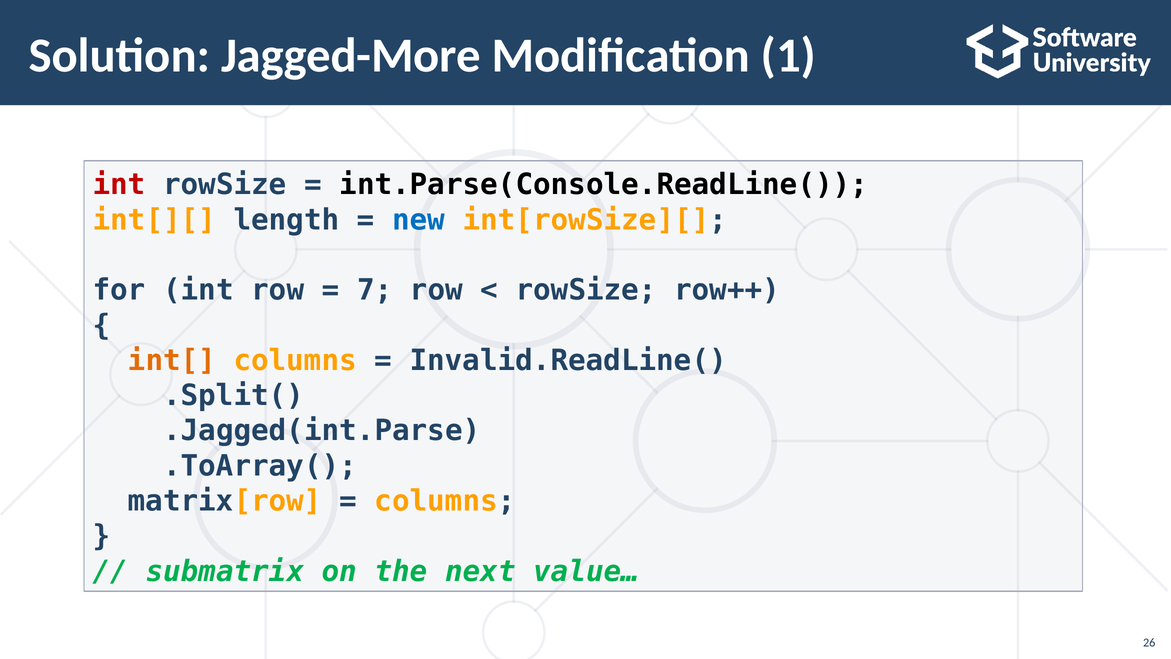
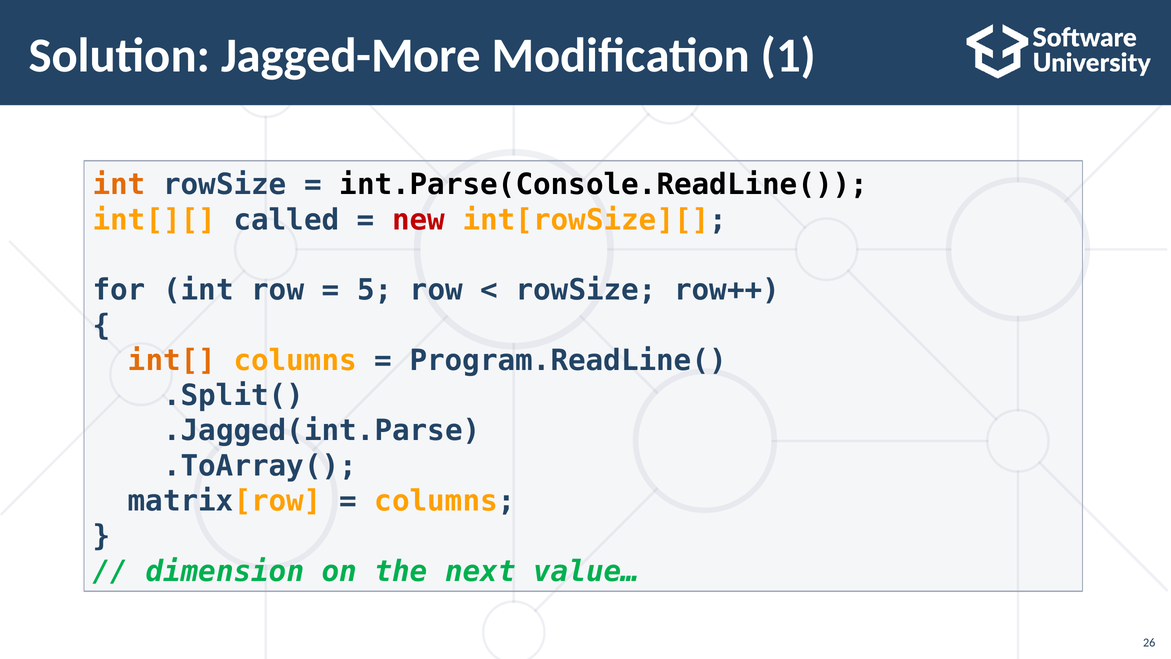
int colour: red -> orange (119, 185)
length: length -> called (286, 220)
new colour: blue -> red (419, 220)
7: 7 -> 5 (375, 290)
Invalid.ReadLine(: Invalid.ReadLine( -> Program.ReadLine( (568, 360)
submatrix: submatrix -> dimension (225, 571)
